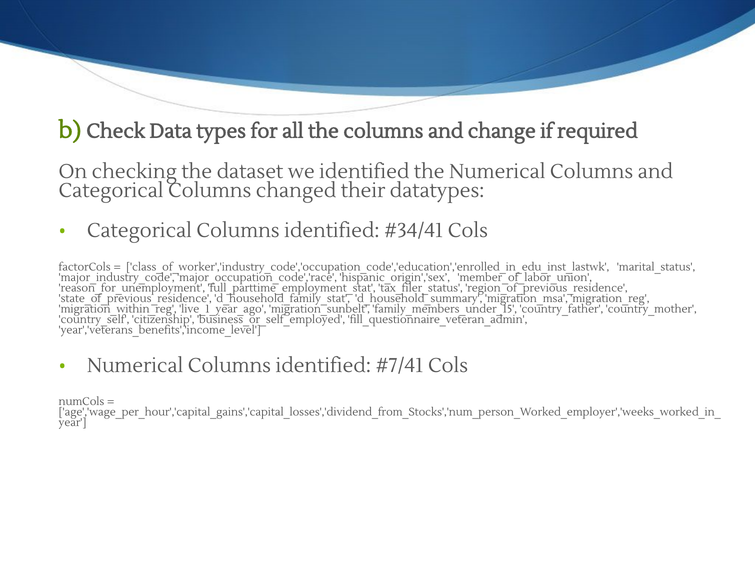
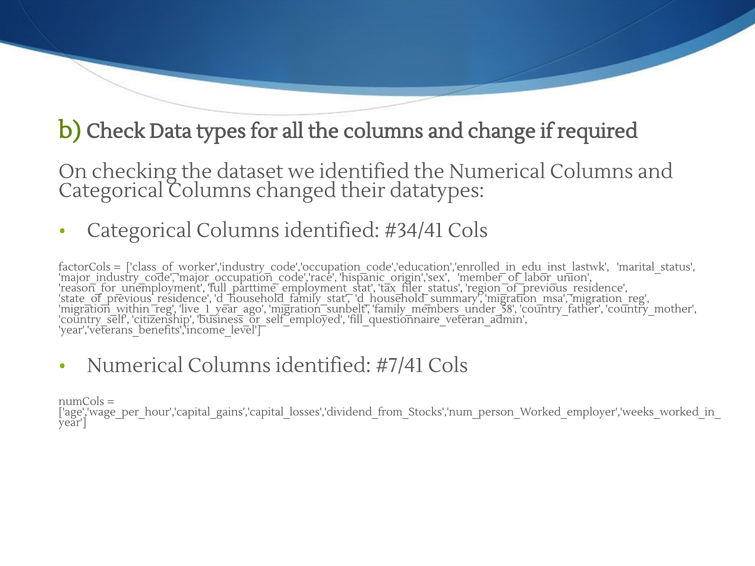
family_members_under_15: family_members_under_15 -> family_members_under_58 (445, 309)
